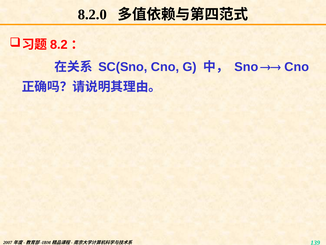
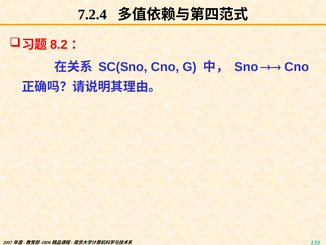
8.2.0: 8.2.0 -> 7.2.4 (92, 15)
